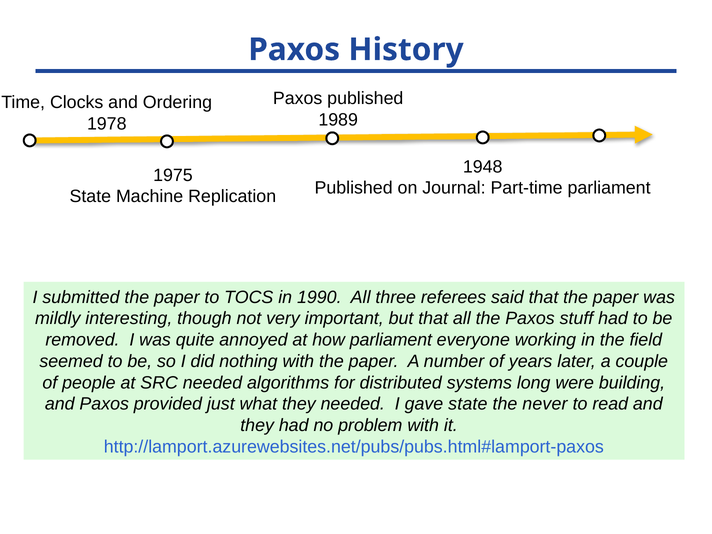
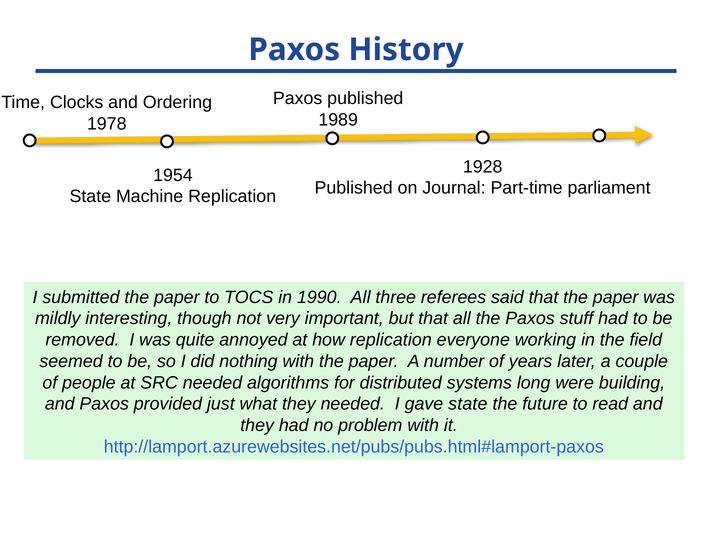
1948: 1948 -> 1928 (483, 167)
1975: 1975 -> 1954 (173, 175)
how parliament: parliament -> replication (391, 340)
never: never -> future (545, 404)
